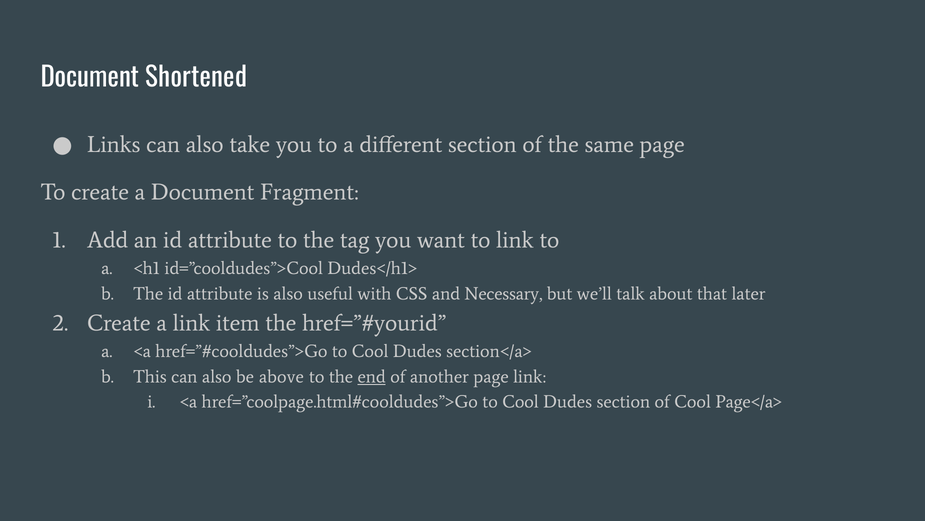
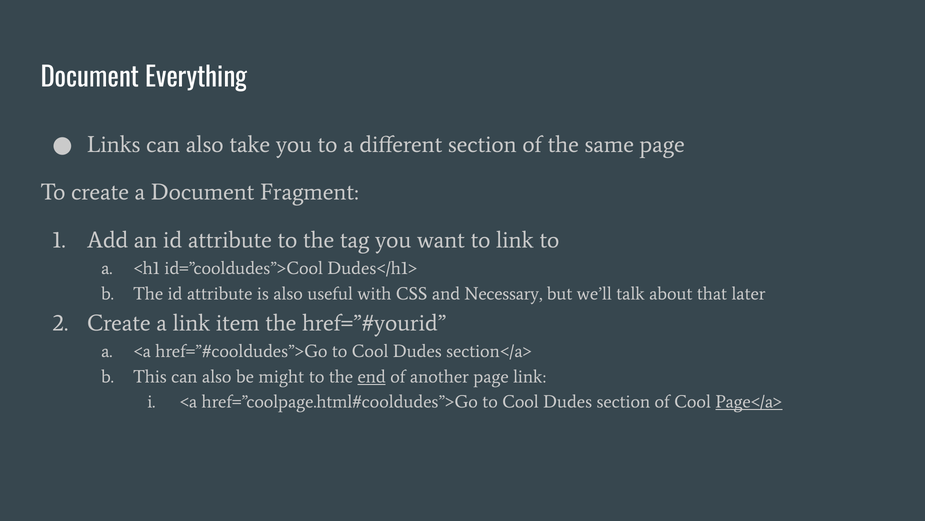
Shortened: Shortened -> Everything (196, 78)
above: above -> might (281, 376)
Page</a> underline: none -> present (749, 401)
